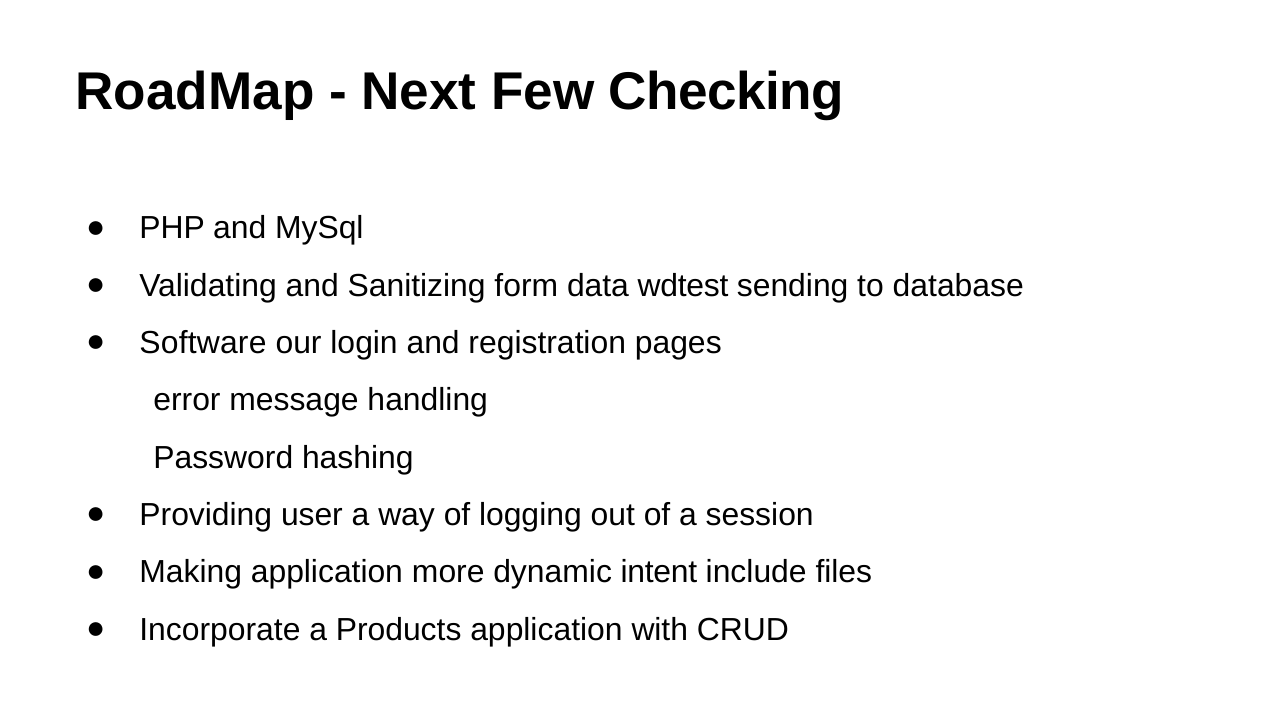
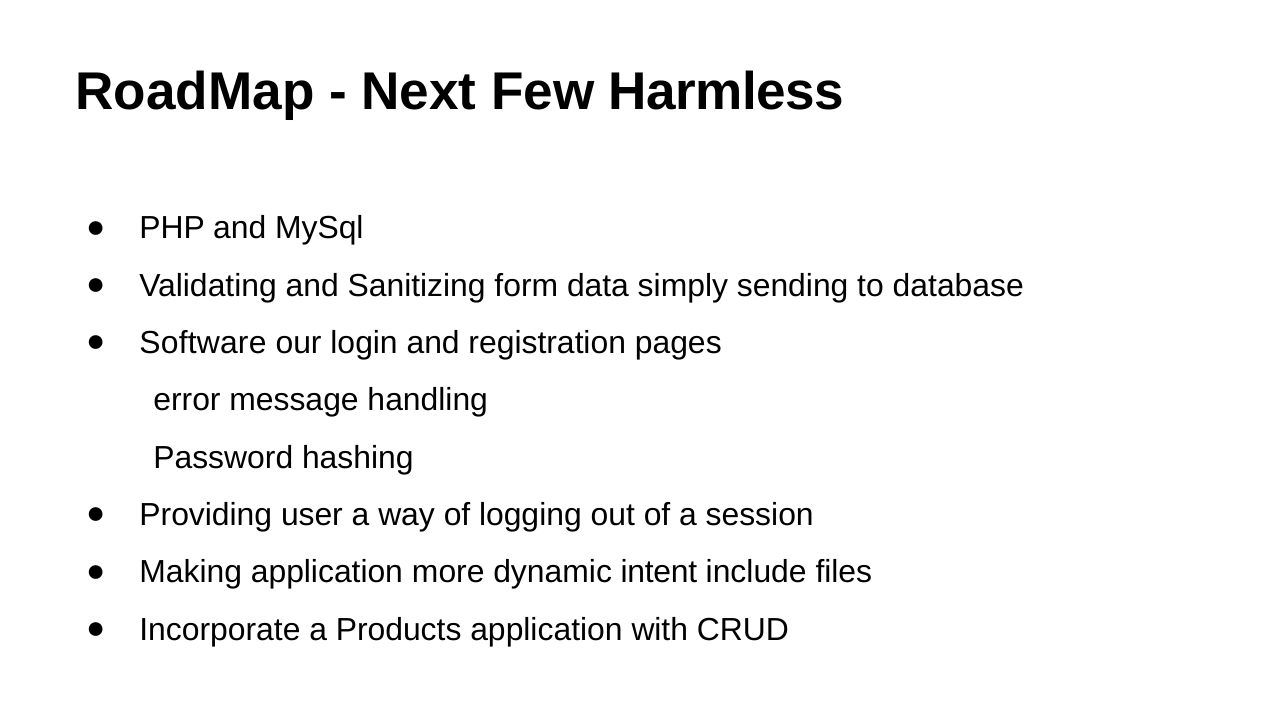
Checking: Checking -> Harmless (726, 92)
wdtest: wdtest -> simply (683, 286)
